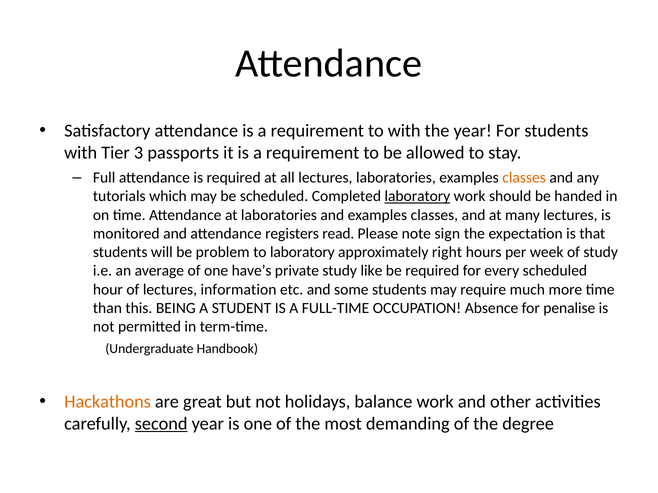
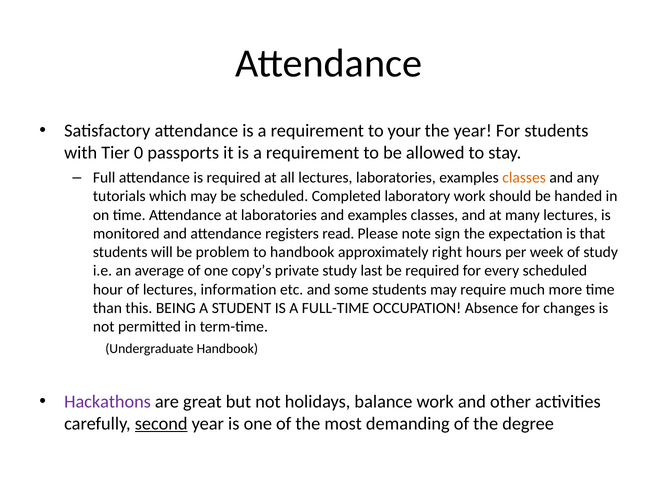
to with: with -> your (404, 131)
3: 3 -> 0 (139, 153)
laboratory underline: present -> none (417, 197)
to laboratory: laboratory -> handbook (302, 252)
have’s: have’s -> copy’s (252, 271)
like: like -> last (372, 271)
penalise: penalise -> changes (569, 308)
Hackathons colour: orange -> purple (108, 402)
